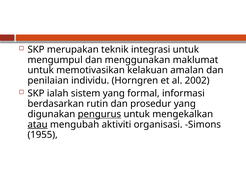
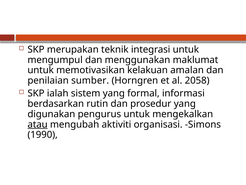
individu: individu -> sumber (90, 80)
2002: 2002 -> 2058 (197, 80)
pengurus underline: present -> none (99, 114)
1955: 1955 -> 1990 (43, 134)
